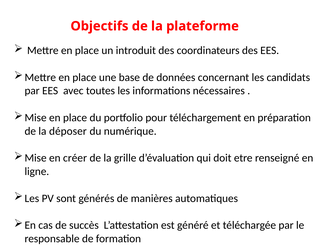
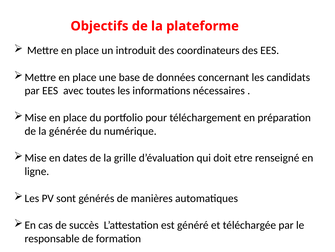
déposer: déposer -> générée (68, 131)
créer: créer -> dates (75, 158)
